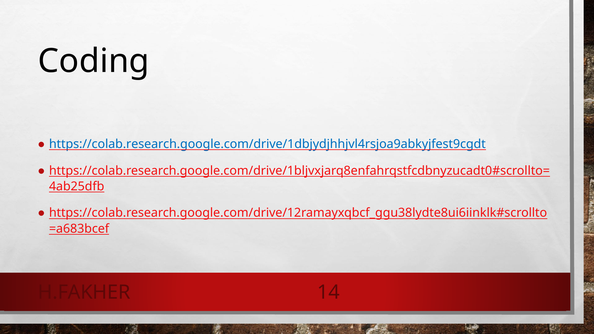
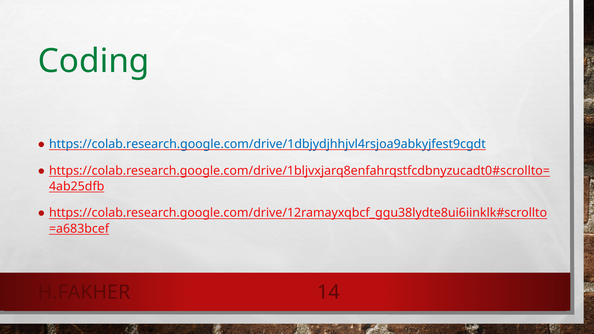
Coding colour: black -> green (94, 61)
